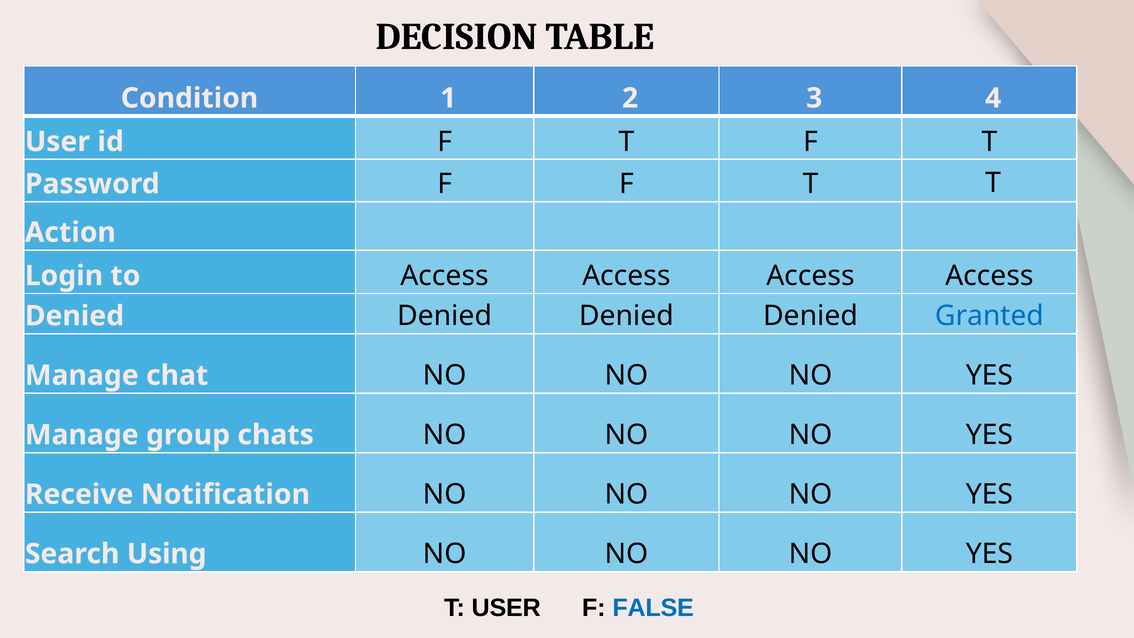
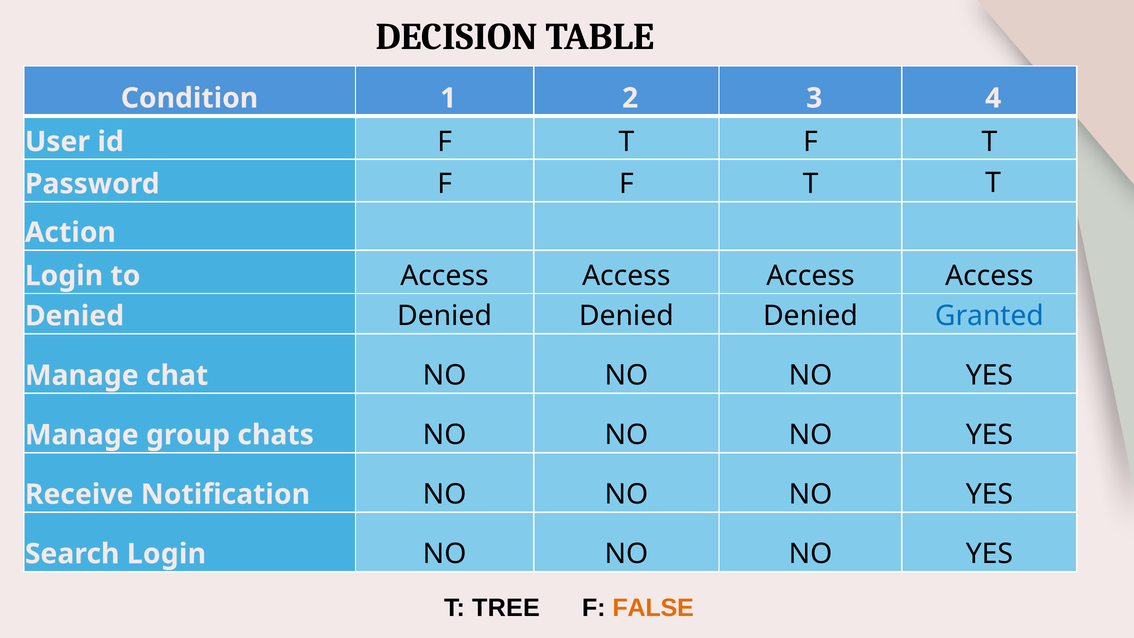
Search Using: Using -> Login (166, 554)
T USER: USER -> TREE (506, 608)
FALSE colour: blue -> orange (653, 608)
